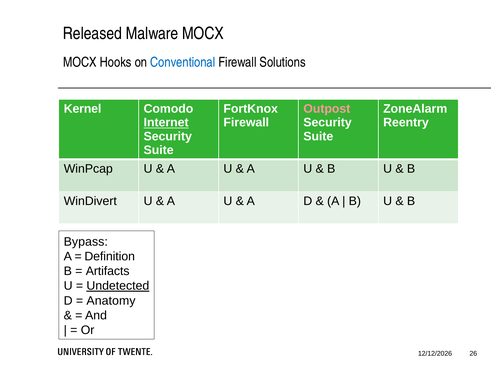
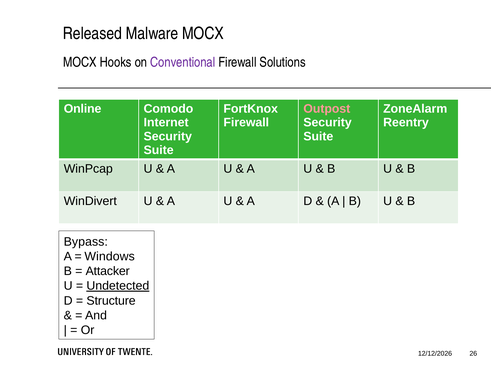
Conventional colour: blue -> purple (183, 62)
Kernel: Kernel -> Online (83, 109)
Internet underline: present -> none (166, 122)
Definition: Definition -> Windows (110, 256)
Artifacts: Artifacts -> Attacker (108, 271)
Anatomy: Anatomy -> Structure (111, 300)
